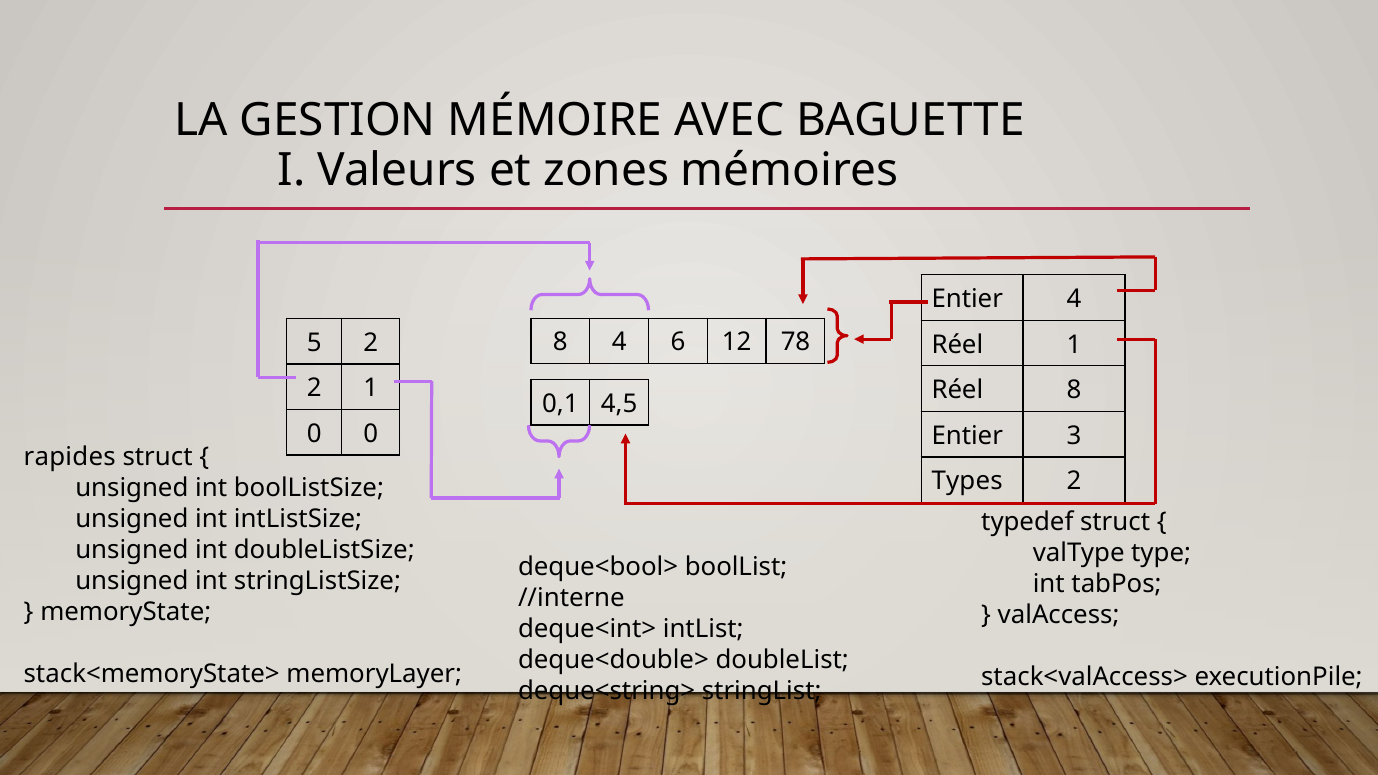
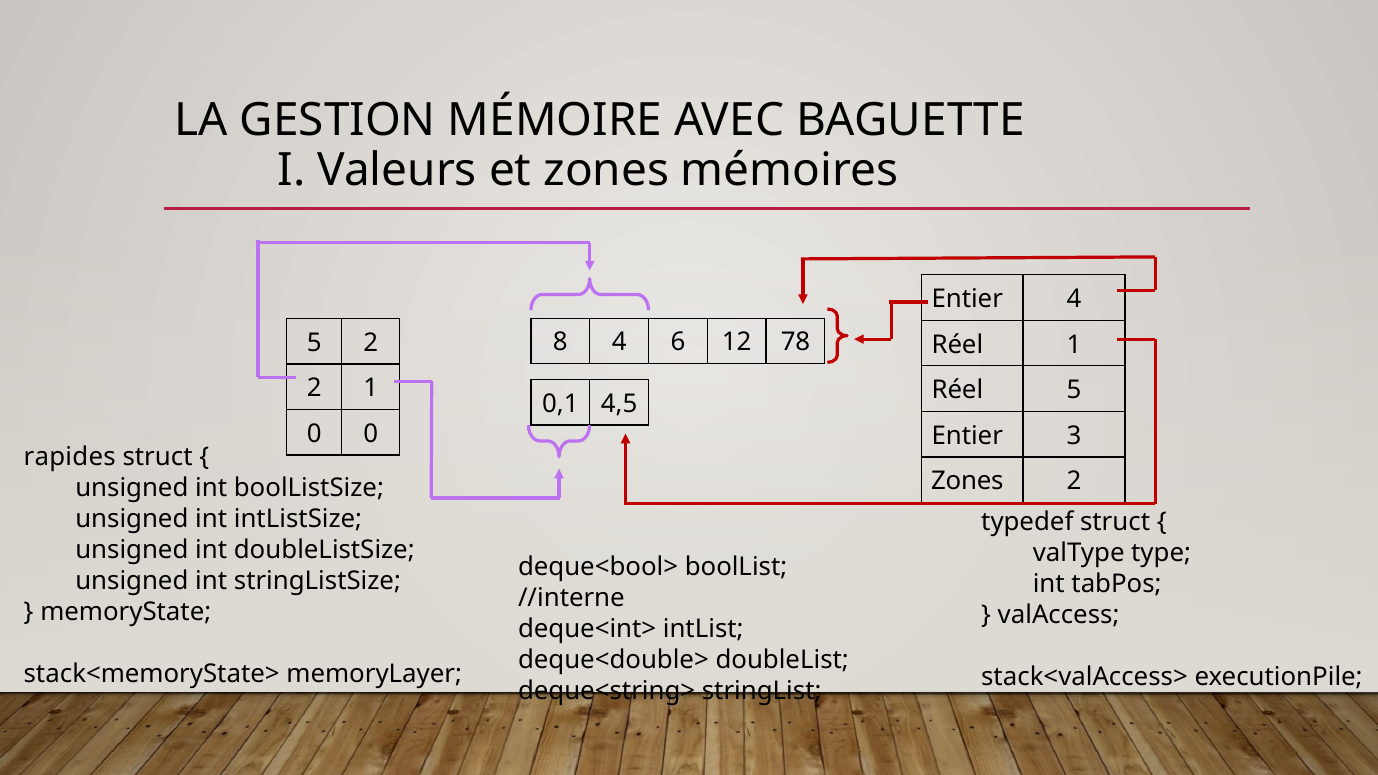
Réel 8: 8 -> 5 (1074, 390)
Types: Types -> Zones (967, 481)
